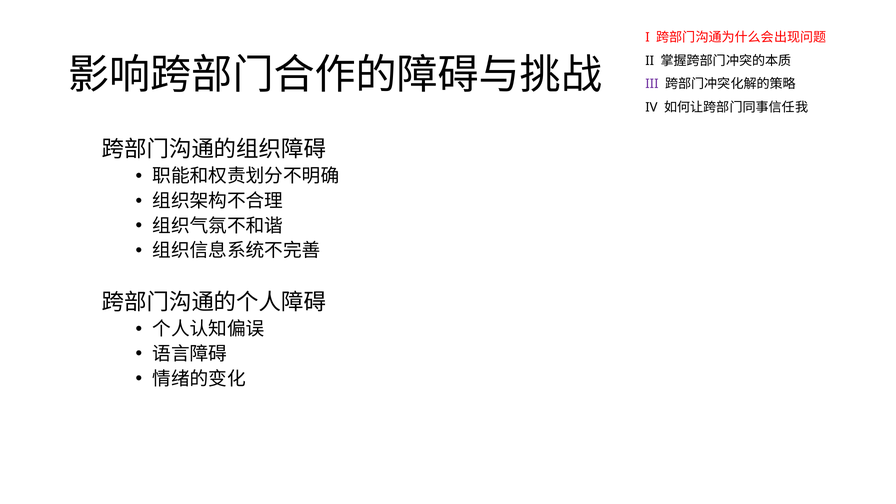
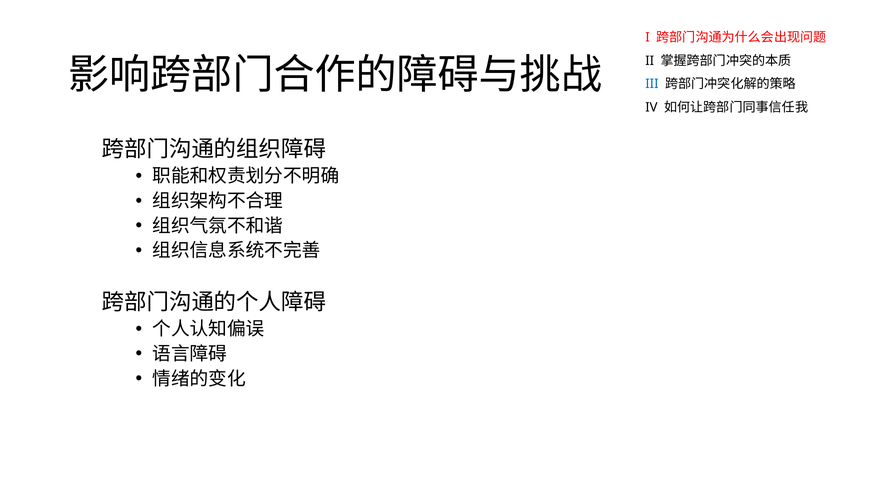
III colour: purple -> blue (652, 84)
